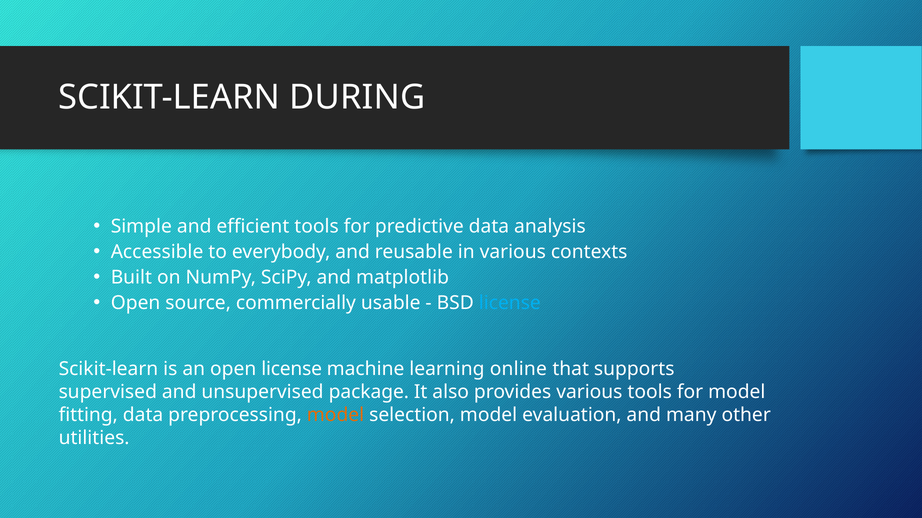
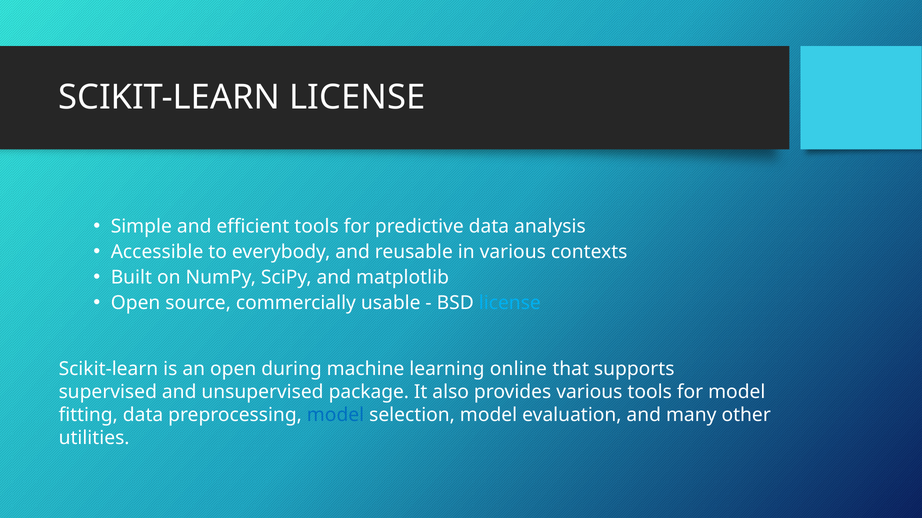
SCIKIT-LEARN DURING: DURING -> LICENSE (357, 98)
open license: license -> during (292, 369)
model colour: orange -> blue (336, 415)
